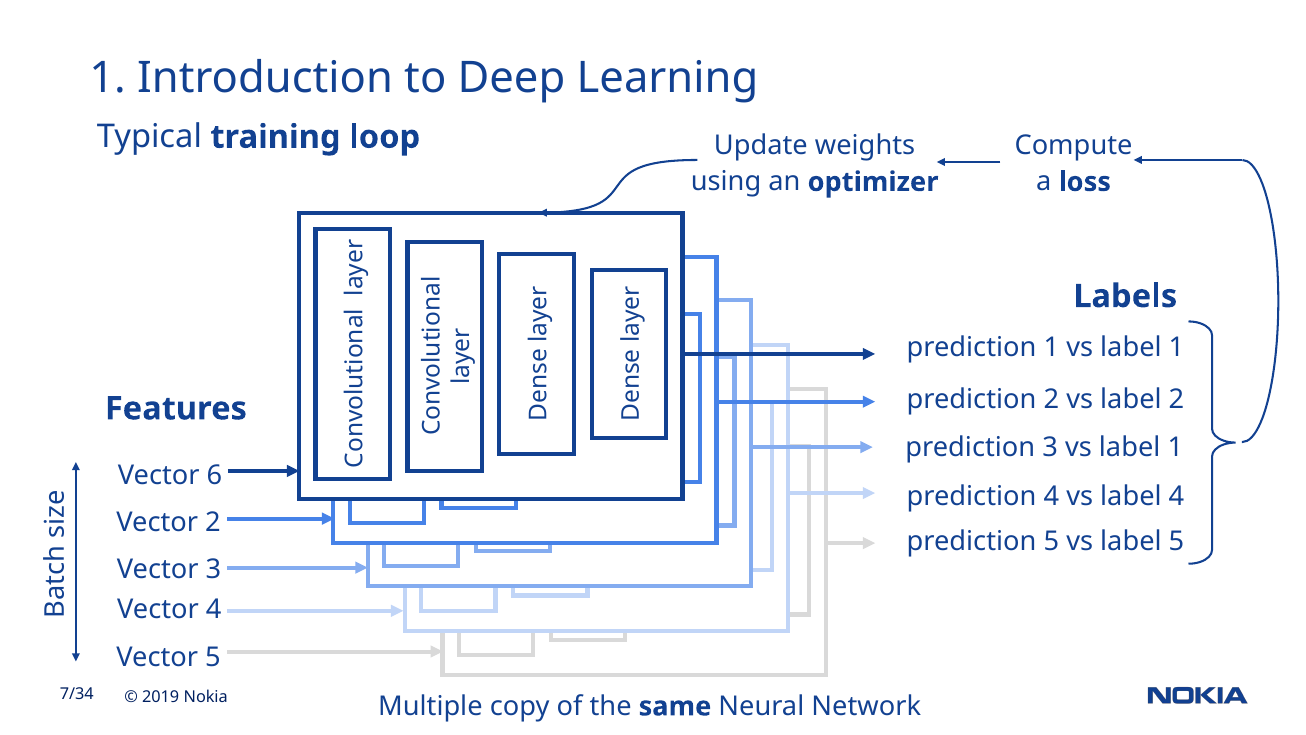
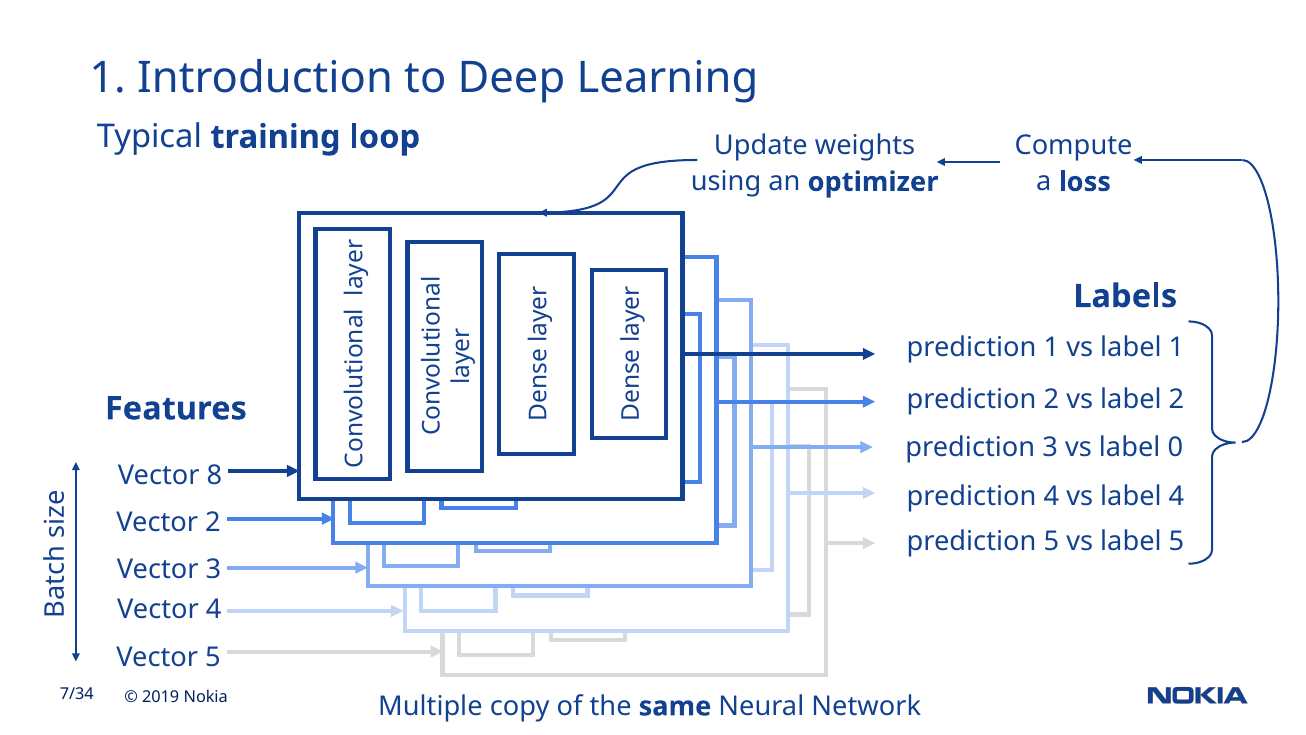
3 vs label 1: 1 -> 0 (1175, 448)
6: 6 -> 8 (215, 476)
